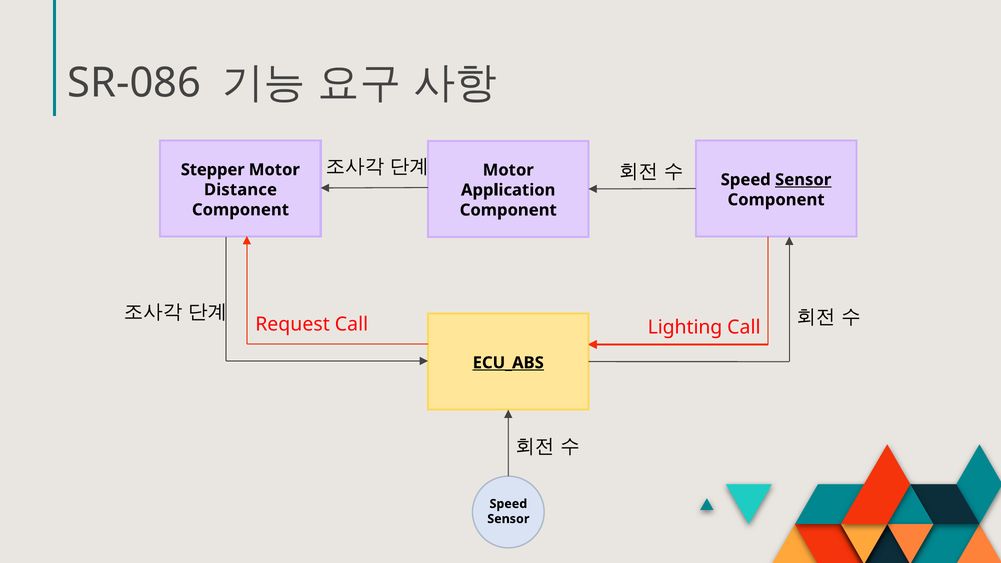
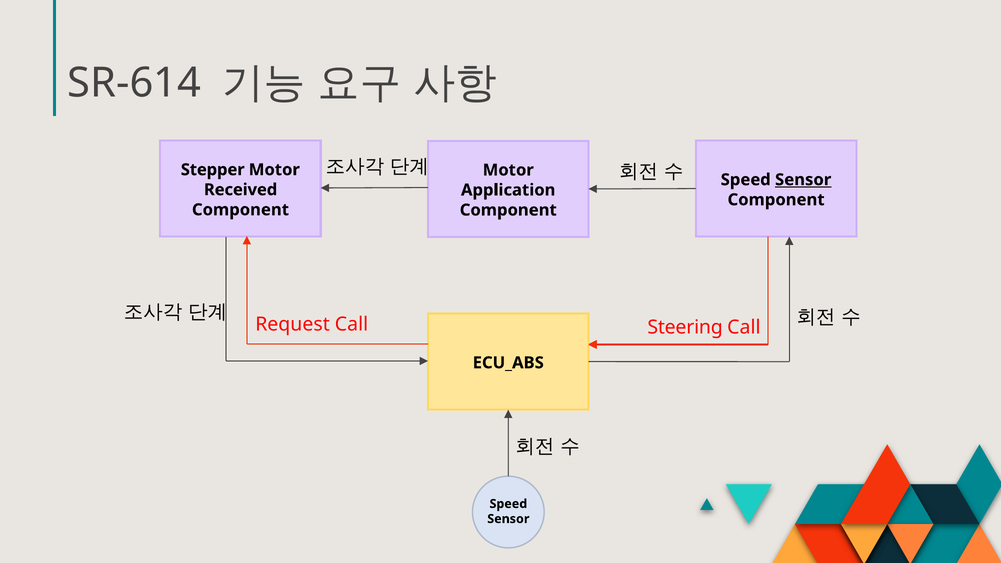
SR-086: SR-086 -> SR-614 (134, 83)
Distance: Distance -> Received (241, 190)
Lighting: Lighting -> Steering (685, 328)
ECU_ABS underline: present -> none (508, 363)
